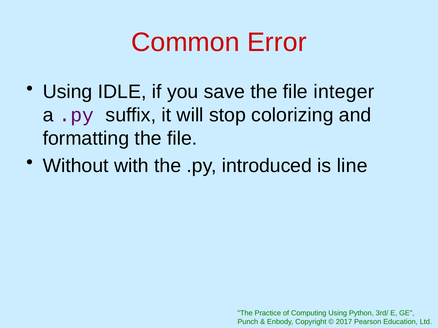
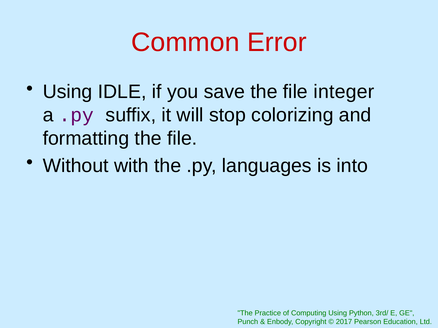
introduced: introduced -> languages (267, 166)
line: line -> into (352, 166)
